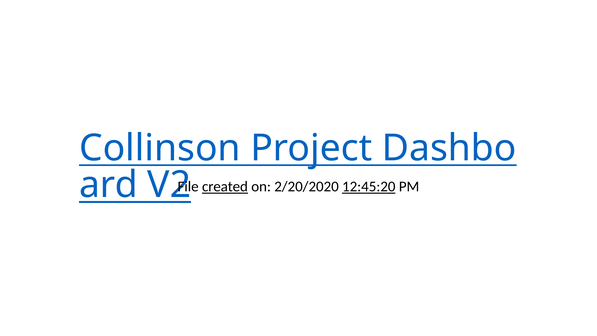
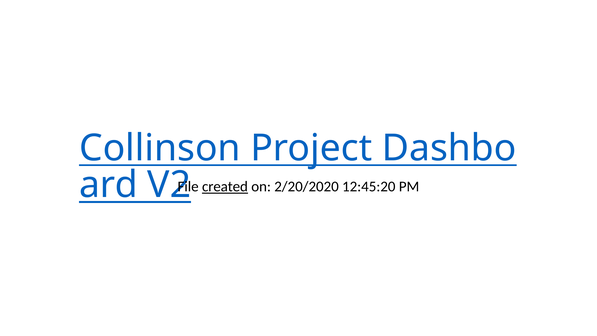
12:45:20 underline: present -> none (369, 187)
